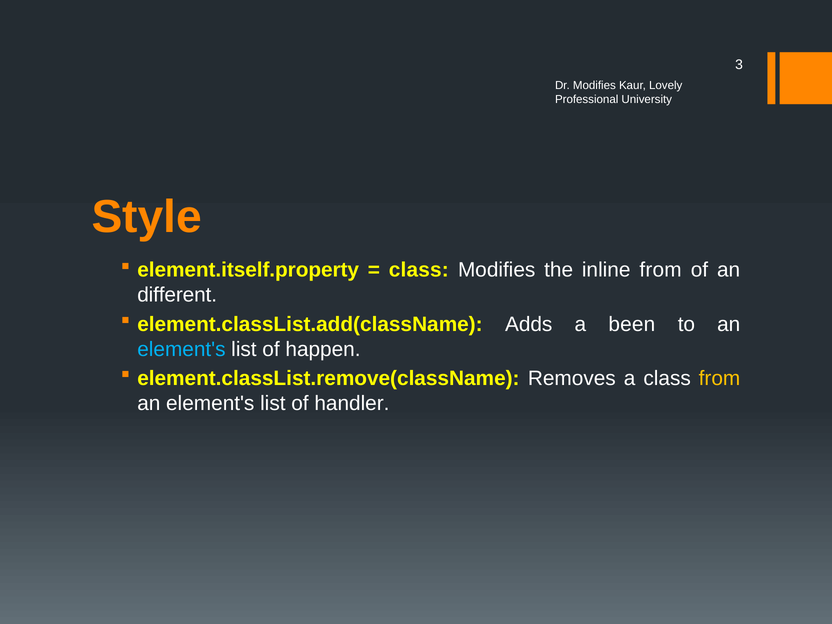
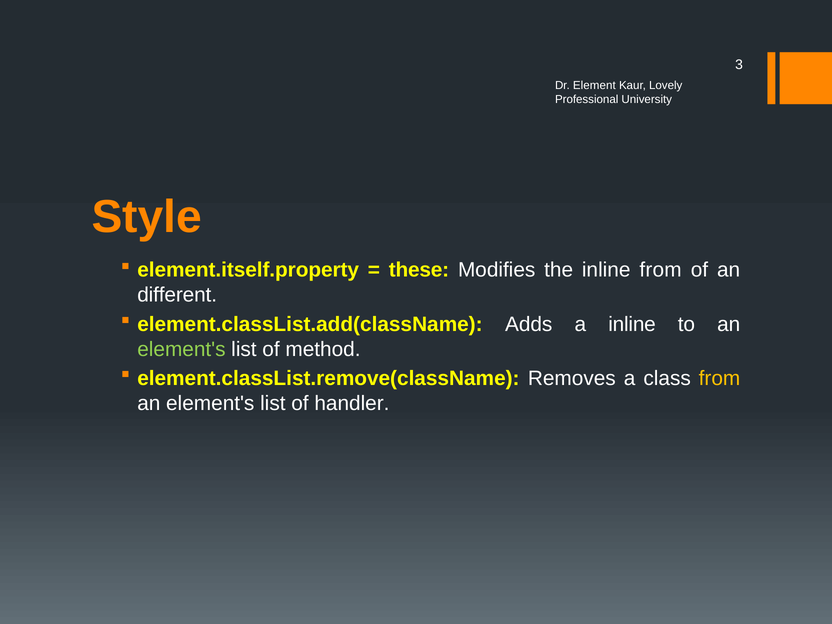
Dr Modifies: Modifies -> Element (594, 86)
class: class -> these (419, 270)
a been: been -> inline (632, 324)
element's colour: light blue -> light green (181, 349)
happen: happen -> method (323, 349)
